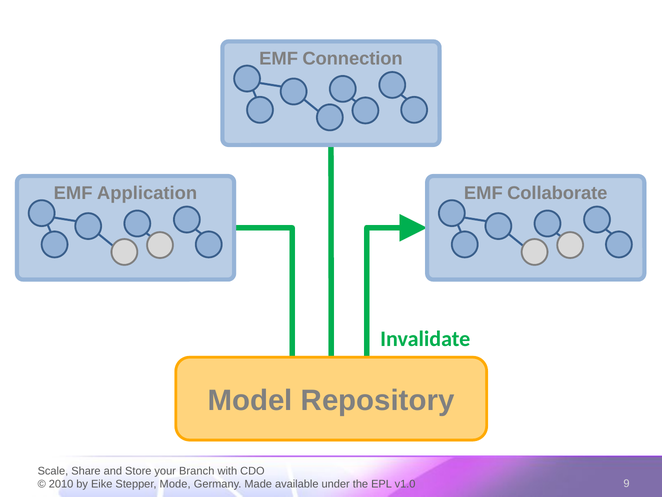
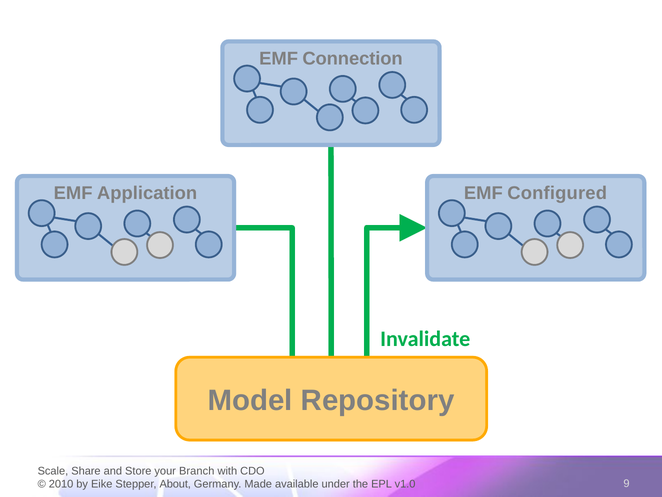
Collaborate: Collaborate -> Configured (557, 193)
Mode: Mode -> About (175, 484)
